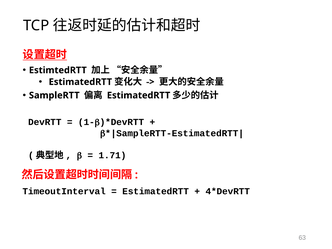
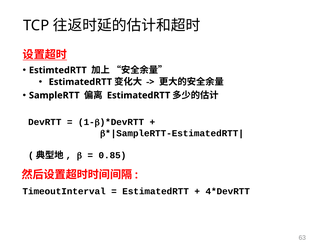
1.71: 1.71 -> 0.85 (112, 155)
